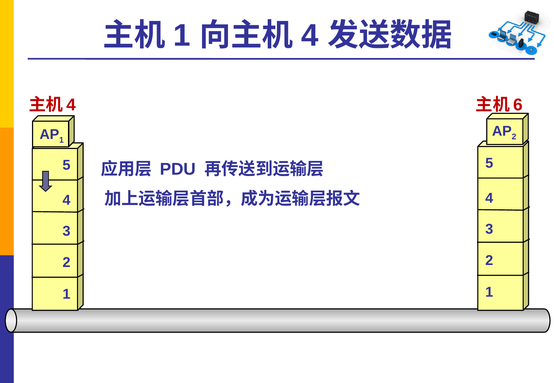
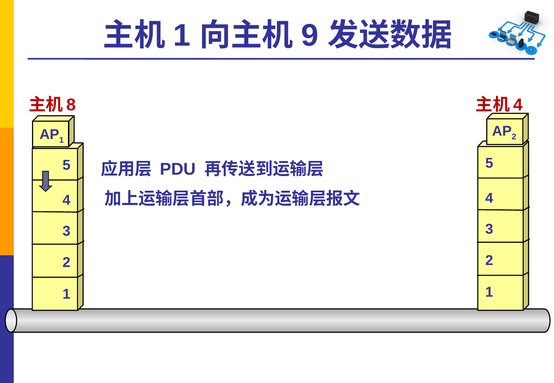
4: 4 -> 9 (310, 36)
4: 4 -> 8 (71, 105)
6: 6 -> 4 (518, 105)
